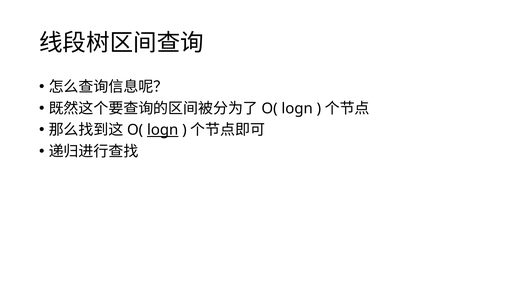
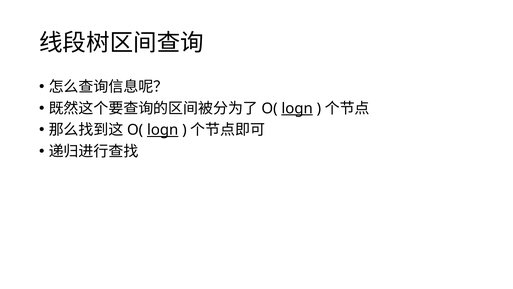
logn underline: none -> present (297, 108)
